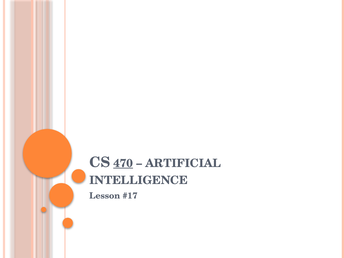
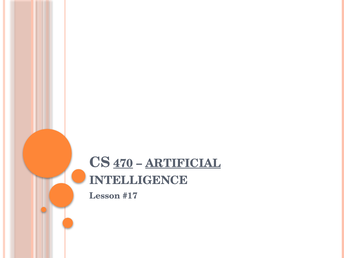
ARTIFICIAL underline: none -> present (183, 163)
